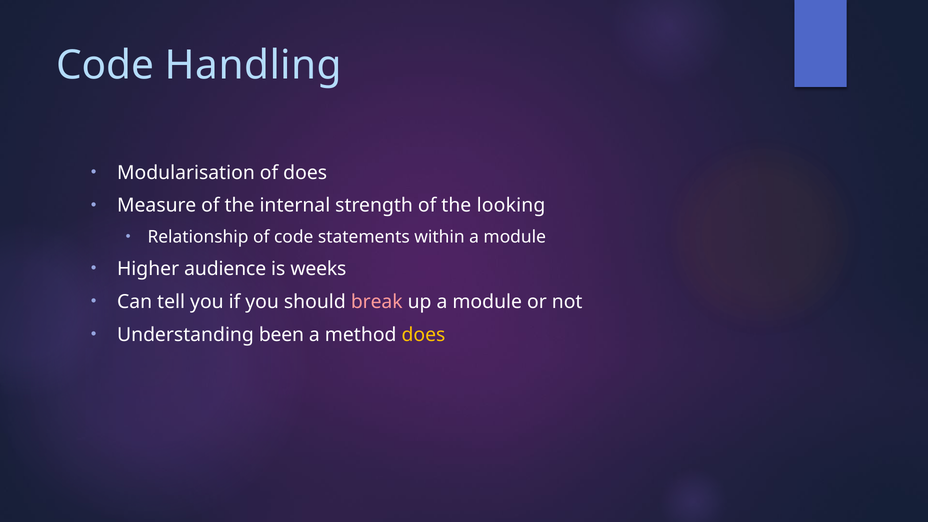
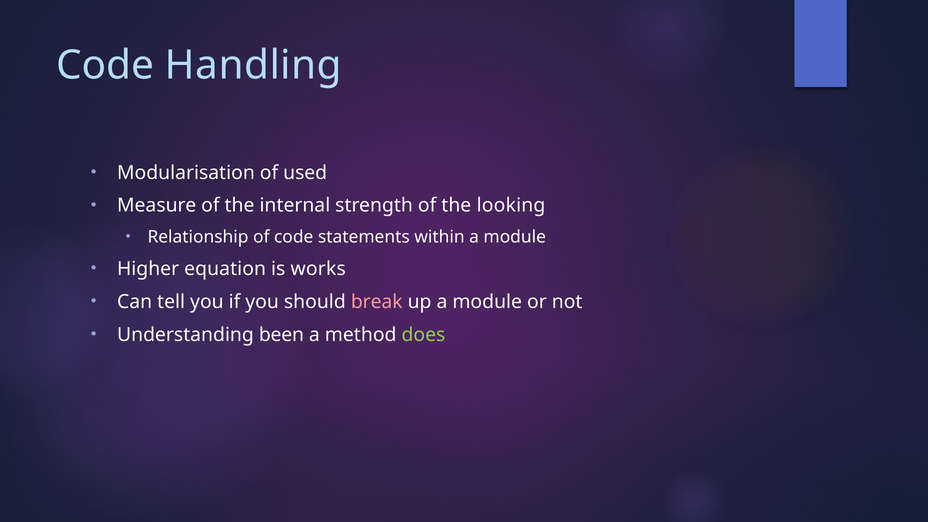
of does: does -> used (305, 173)
audience: audience -> equation (225, 269)
weeks: weeks -> works (318, 269)
does colour: yellow -> light green (423, 335)
